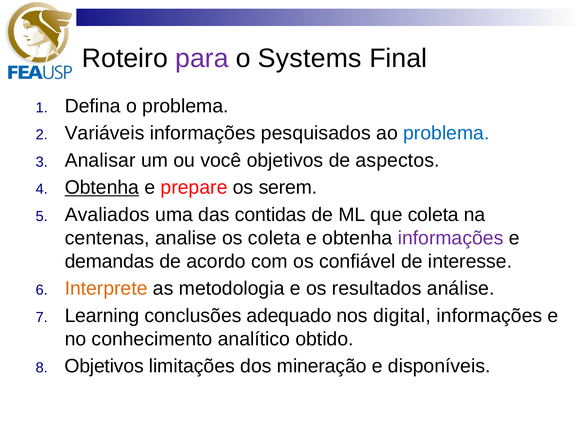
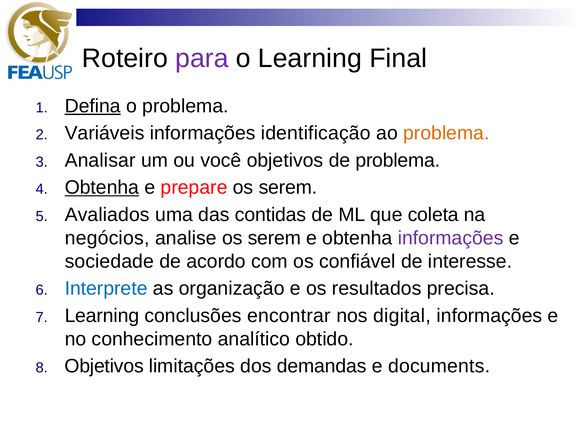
o Systems: Systems -> Learning (310, 58)
Defina underline: none -> present (93, 106)
pesquisados: pesquisados -> identificação (316, 133)
problema colour: blue -> orange (446, 133)
de aspectos: aspectos -> problema (398, 160)
centenas: centenas -> negócios (107, 238)
analise os coleta: coleta -> serem (274, 238)
demandas: demandas -> sociedade (109, 261)
Interprete colour: orange -> blue (106, 288)
metodologia: metodologia -> organização (232, 288)
análise: análise -> precisa (461, 288)
adequado: adequado -> encontrar (289, 315)
mineração: mineração -> demandas (322, 366)
disponíveis: disponíveis -> documents (439, 366)
